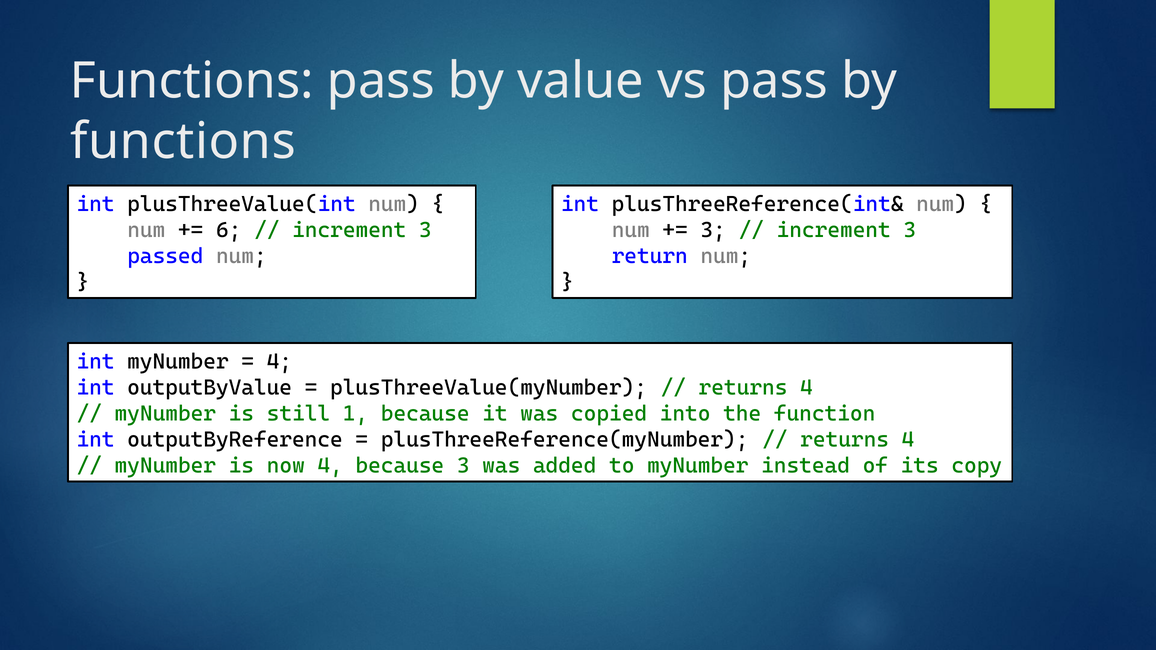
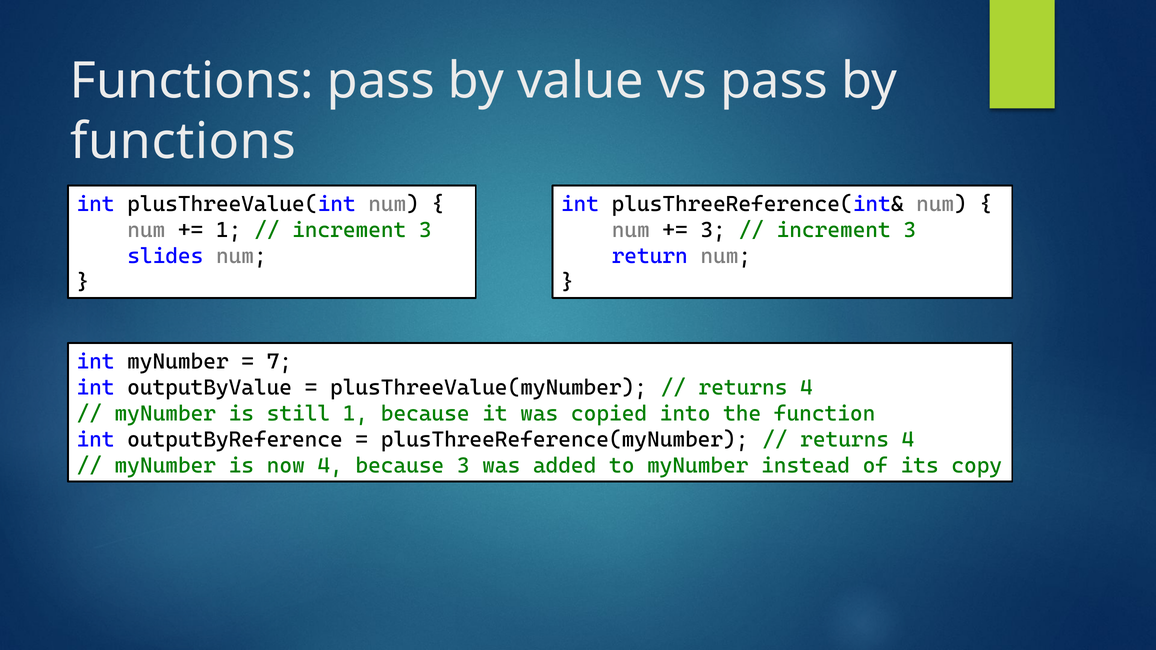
6: 6 -> 1 (229, 230)
passed: passed -> slides (165, 256)
4: 4 -> 7 (279, 362)
